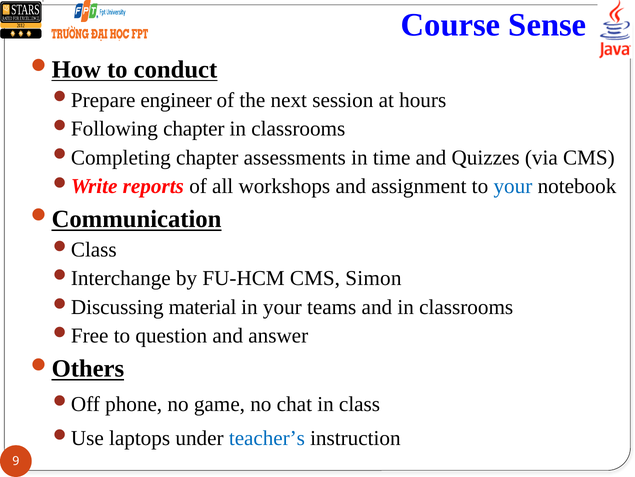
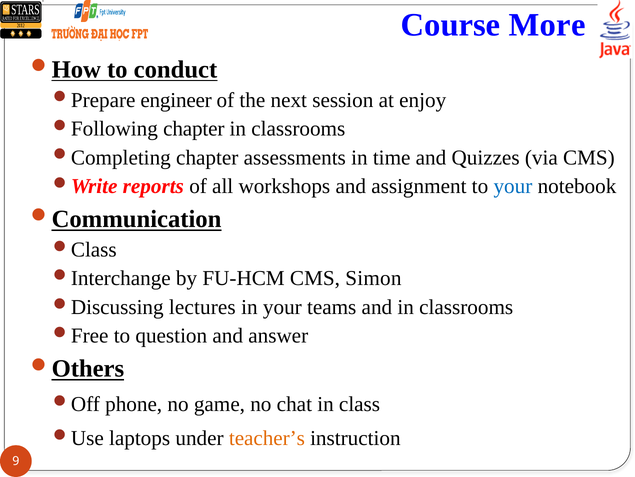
Sense: Sense -> More (547, 25)
hours: hours -> enjoy (423, 100)
material: material -> lectures (202, 307)
teacher’s colour: blue -> orange (267, 438)
